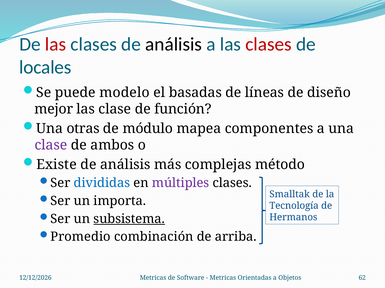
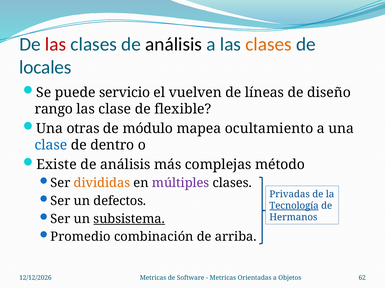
clases colour: red -> orange (269, 44)
modelo: modelo -> servicio (125, 93)
basadas: basadas -> vuelven (195, 93)
mejor: mejor -> rango (54, 109)
función: función -> flexible (183, 109)
componentes: componentes -> ocultamiento (269, 129)
clase colour: purple -> blue (51, 145)
ambos: ambos -> dentro (112, 145)
divididas colour: blue -> orange (102, 183)
Smalltak: Smalltak -> Privadas (290, 195)
importa: importa -> defectos (120, 201)
Tecnología underline: none -> present (294, 206)
